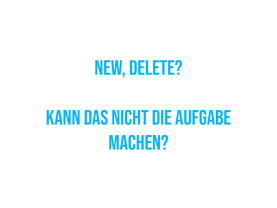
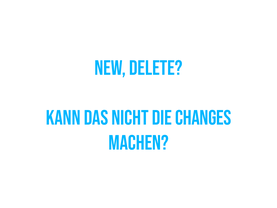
Aufgabe: Aufgabe -> Changes (203, 118)
